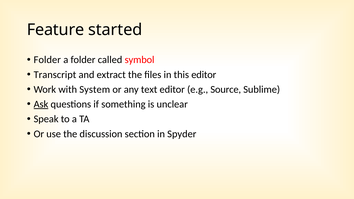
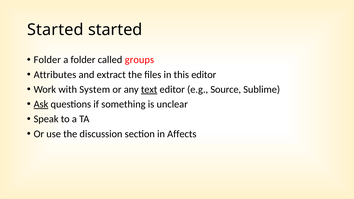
Feature: Feature -> Started (55, 30)
symbol: symbol -> groups (139, 60)
Transcript: Transcript -> Attributes (55, 75)
text underline: none -> present (149, 89)
Spyder: Spyder -> Affects (182, 134)
